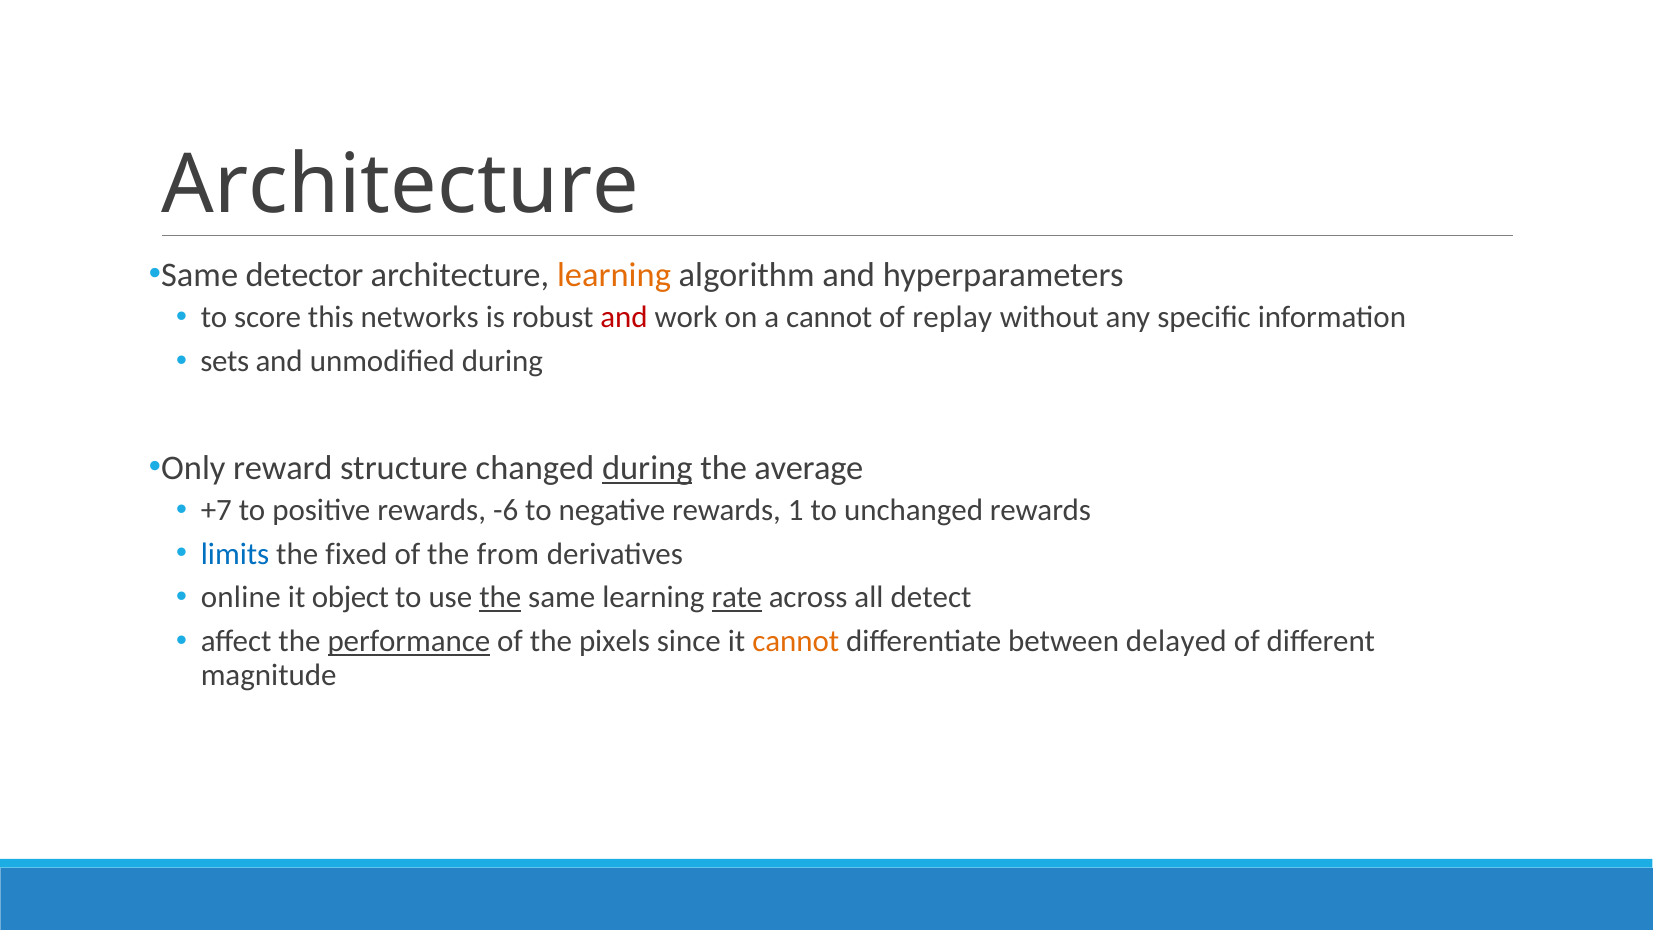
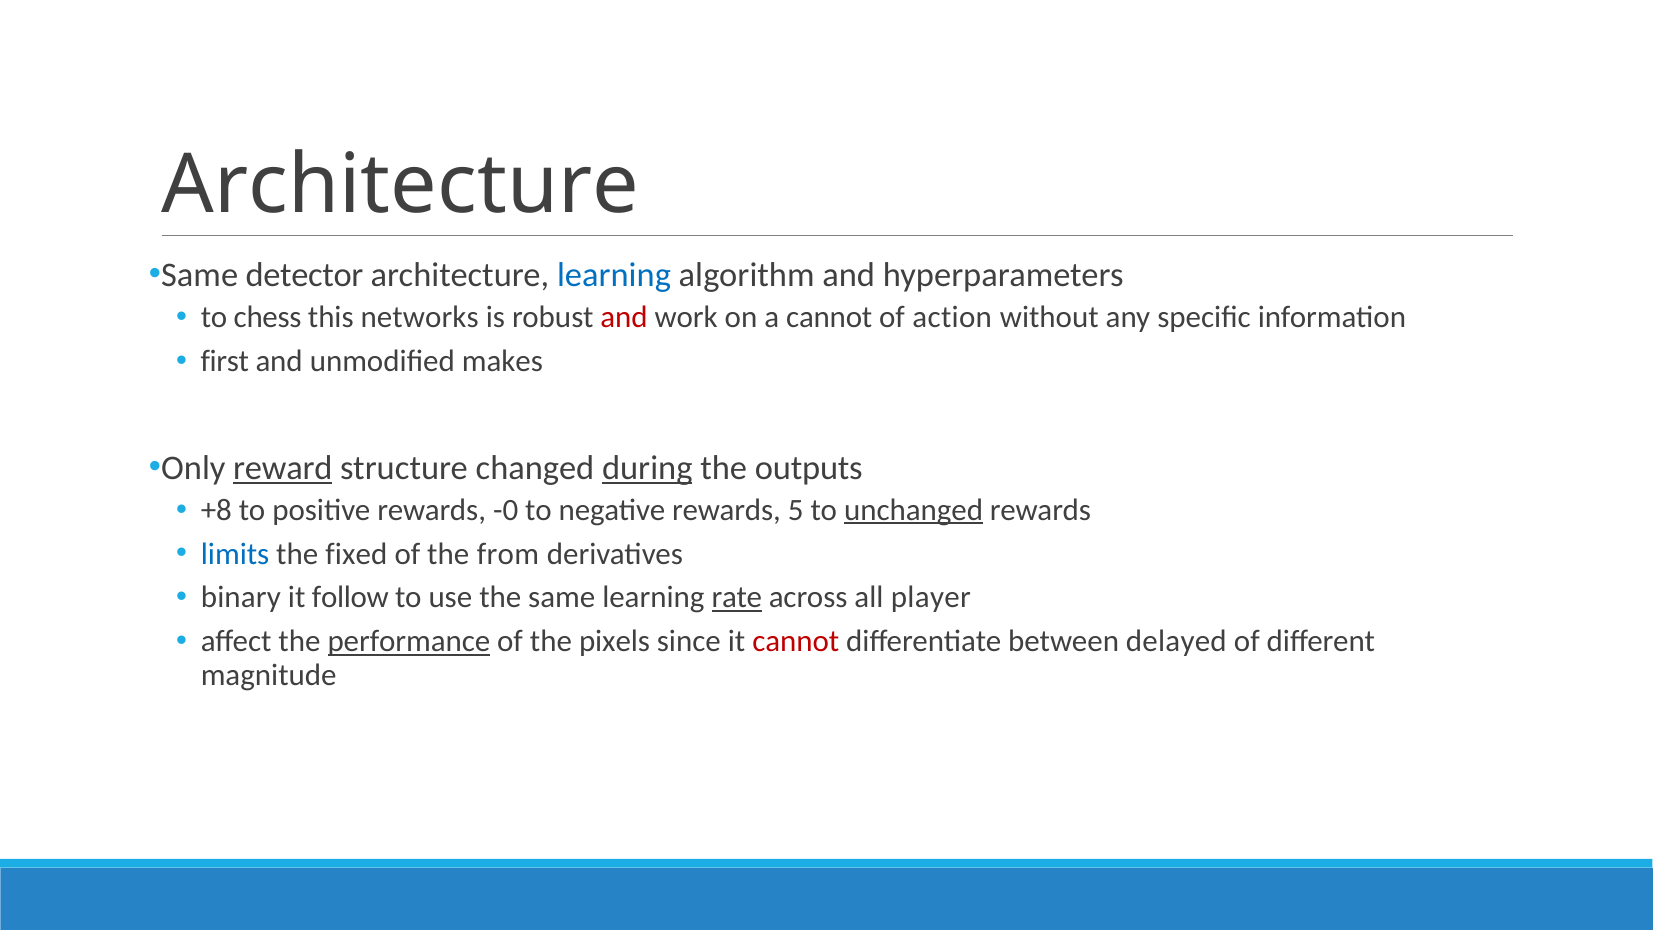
learning colour: orange -> blue (614, 275)
score: score -> chess (268, 317)
replay: replay -> action (952, 317)
sets: sets -> first (225, 361)
unmodified during: during -> makes (502, 361)
reward underline: none -> present (283, 468)
average: average -> outputs (809, 468)
+7: +7 -> +8 (216, 510)
-6: -6 -> -0 (506, 510)
1: 1 -> 5 (796, 510)
unchanged underline: none -> present (914, 510)
online: online -> binary (241, 598)
object: object -> follow (350, 598)
the underline: present -> none (500, 598)
detect: detect -> player (931, 598)
cannot colour: orange -> red (796, 641)
